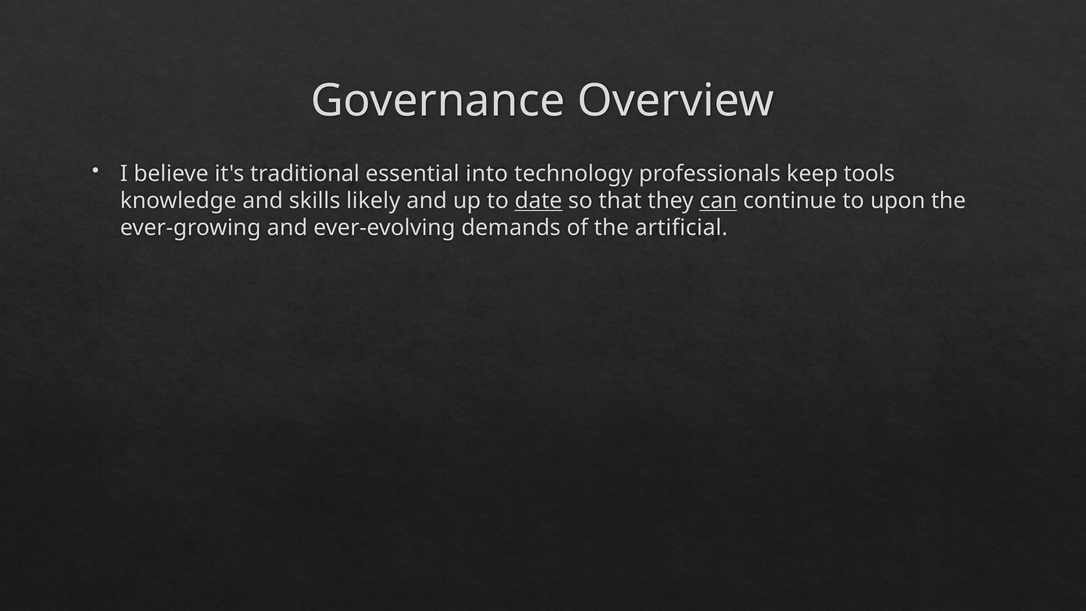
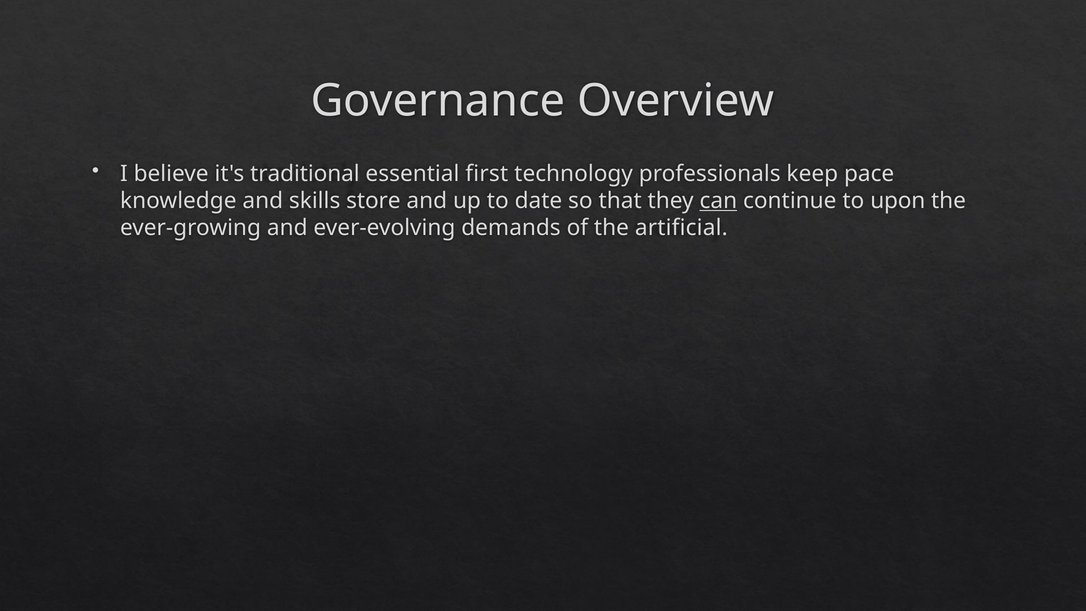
into: into -> first (487, 174)
tools: tools -> pace (869, 174)
likely: likely -> store (373, 201)
date underline: present -> none (538, 201)
